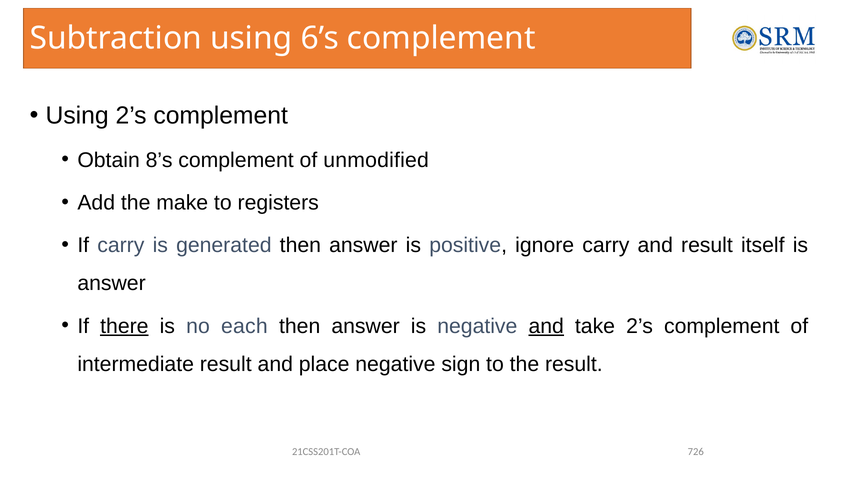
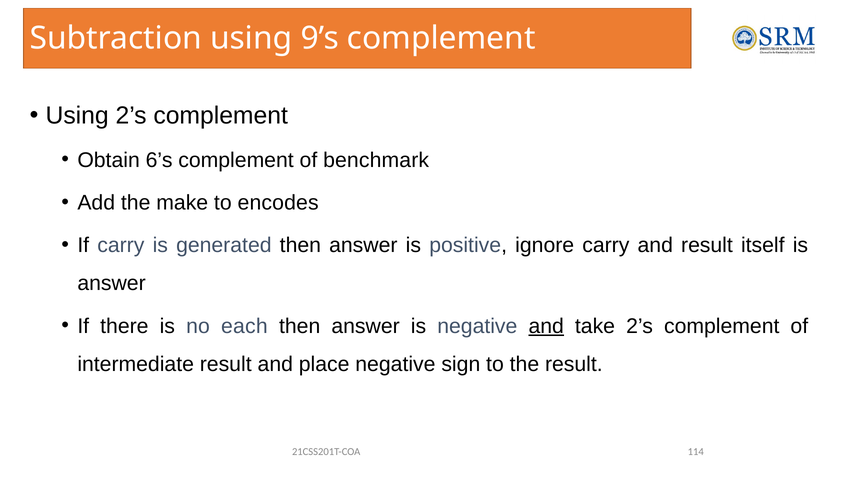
6’s: 6’s -> 9’s (320, 38)
8’s: 8’s -> 6’s (159, 160)
unmodified: unmodified -> benchmark (376, 160)
registers: registers -> encodes (278, 203)
there underline: present -> none (124, 326)
726: 726 -> 114 (696, 452)
